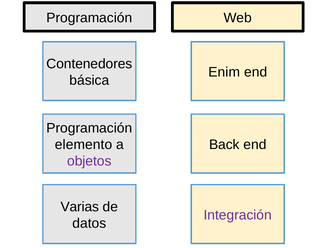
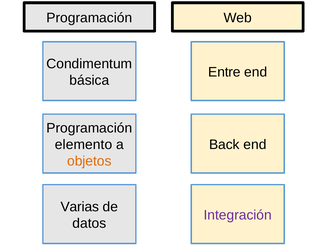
Contenedores: Contenedores -> Condimentum (89, 64)
Enim: Enim -> Entre (224, 72)
objetos colour: purple -> orange (89, 161)
